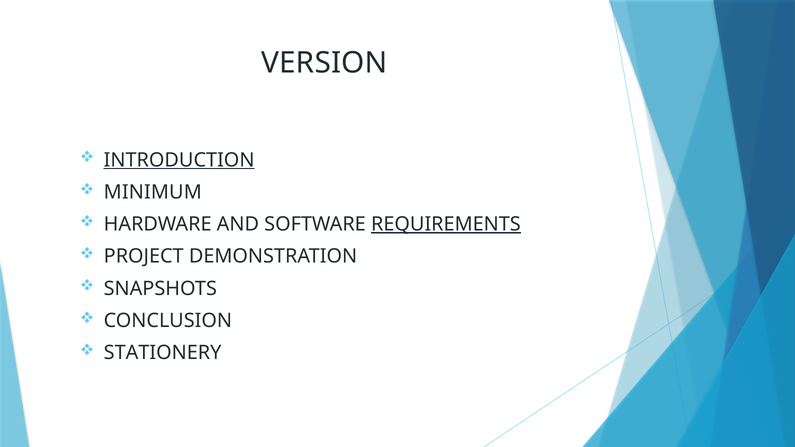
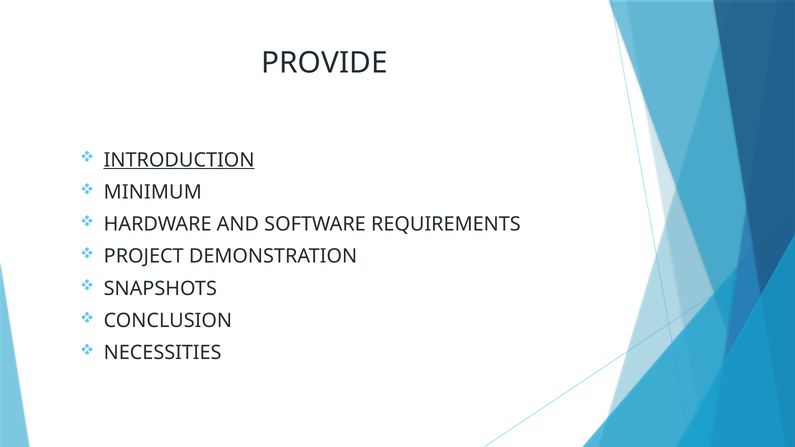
VERSION: VERSION -> PROVIDE (324, 63)
REQUIREMENTS underline: present -> none (446, 224)
STATIONERY: STATIONERY -> NECESSITIES (163, 353)
